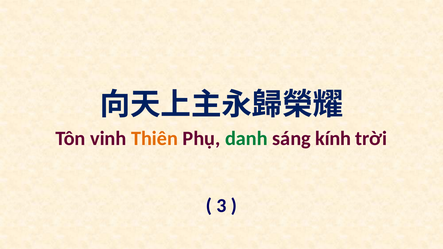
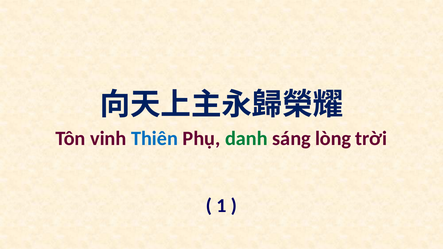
Thiên colour: orange -> blue (155, 139)
kính: kính -> lòng (333, 139)
3: 3 -> 1 (221, 206)
